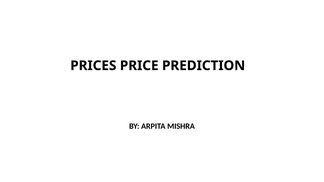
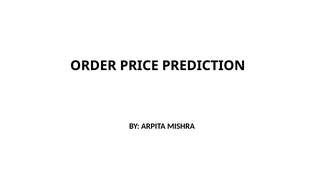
PRICES: PRICES -> ORDER (93, 66)
